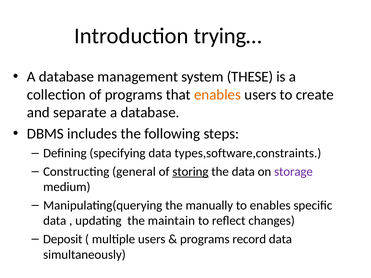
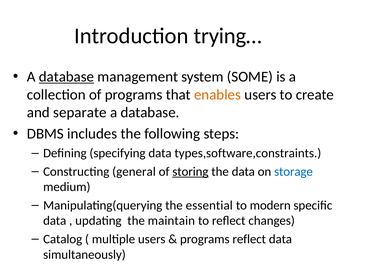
database underline: none -> present (66, 77)
THESE: THESE -> SOME (250, 77)
storage colour: purple -> blue (293, 172)
manually: manually -> essential (209, 205)
to enables: enables -> modern (270, 205)
Deposit: Deposit -> Catalog (63, 239)
programs record: record -> reflect (249, 239)
